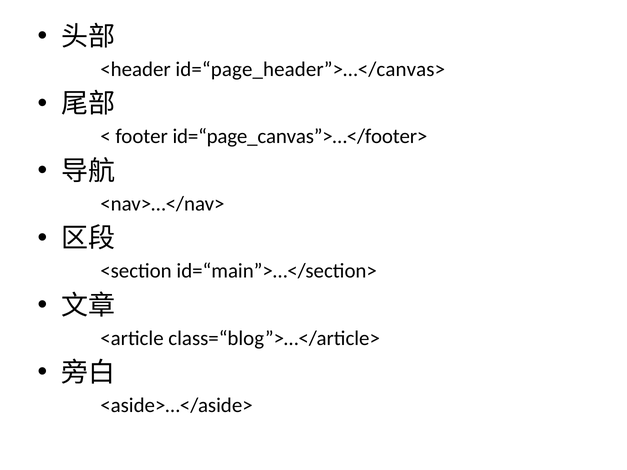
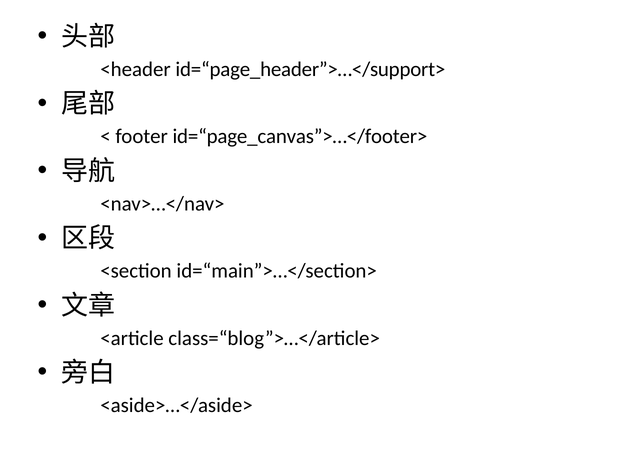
id=“page_header”>…</canvas>: id=“page_header”>…</canvas> -> id=“page_header”>…</support> (310, 69)
